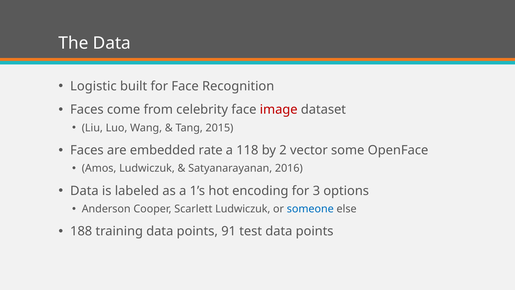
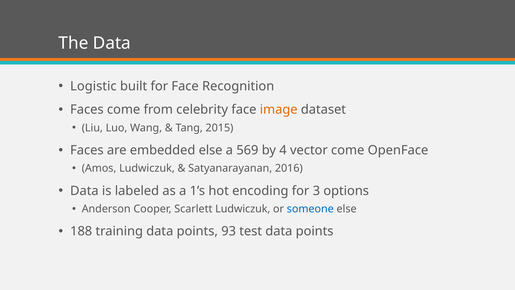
image colour: red -> orange (279, 110)
embedded rate: rate -> else (211, 150)
118: 118 -> 569 (247, 150)
2: 2 -> 4 (283, 150)
vector some: some -> come (348, 150)
91: 91 -> 93 (229, 231)
